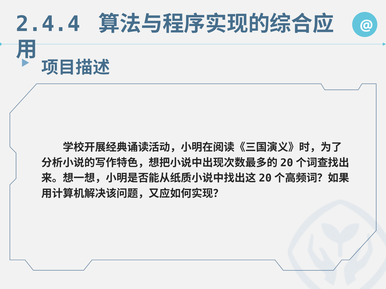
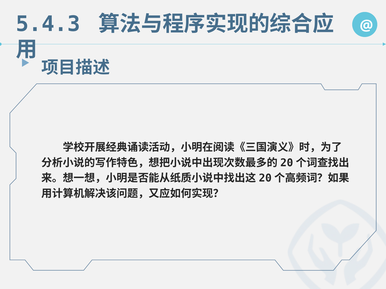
2.4.4: 2.4.4 -> 5.4.3 (48, 24)
